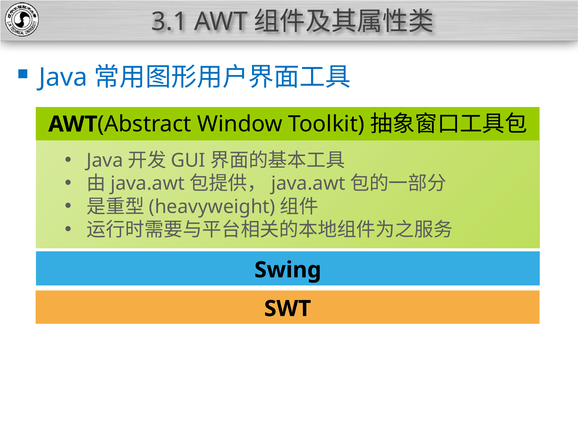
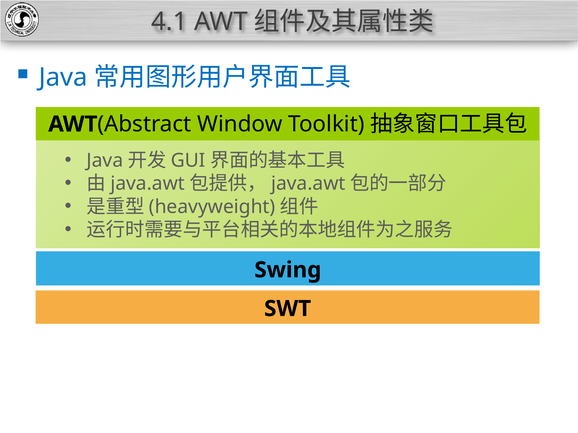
3.1: 3.1 -> 4.1 (169, 22)
